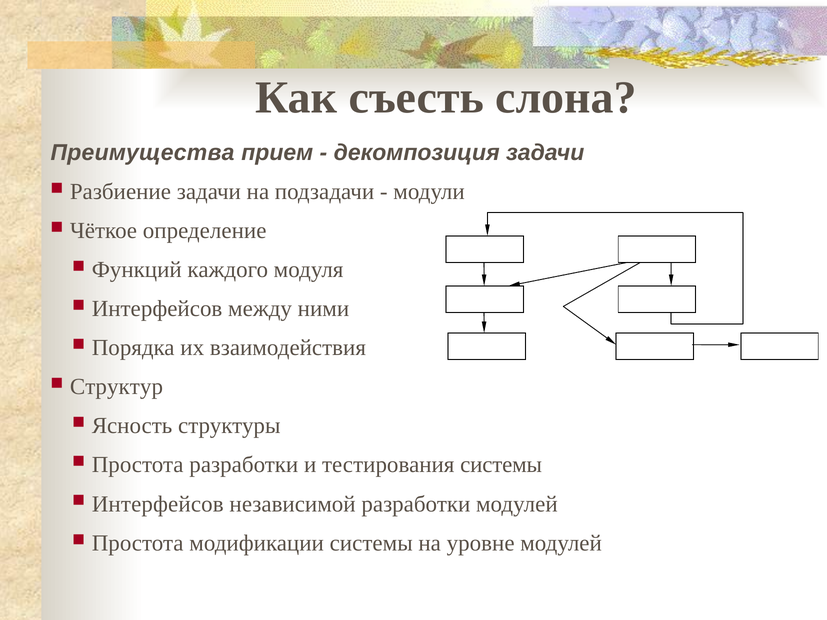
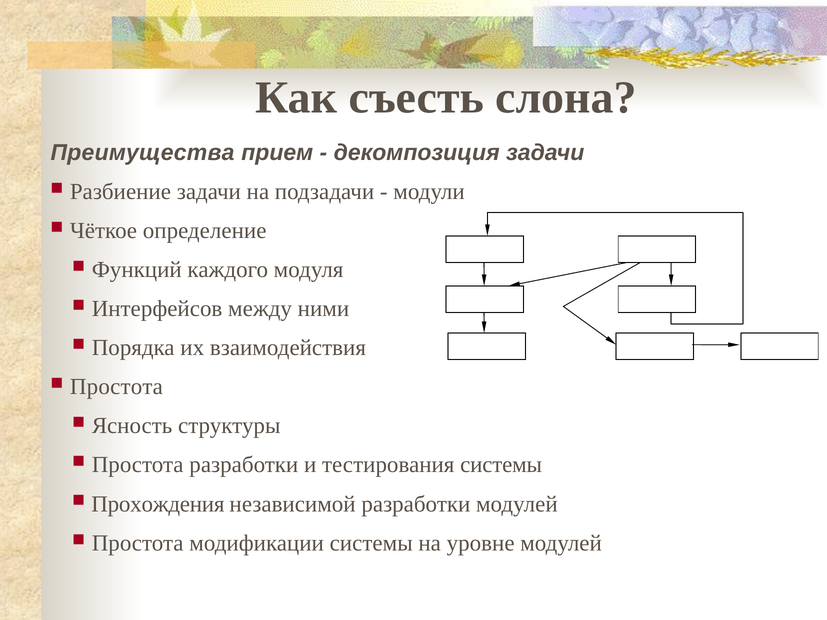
Структур: Структур -> Простота (116, 387)
Интерфейсов: Интерфейсов -> Прохождения (158, 504)
